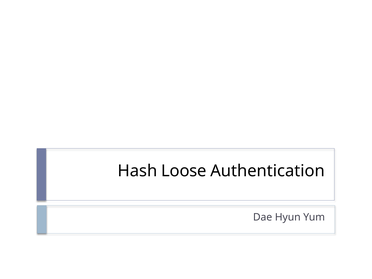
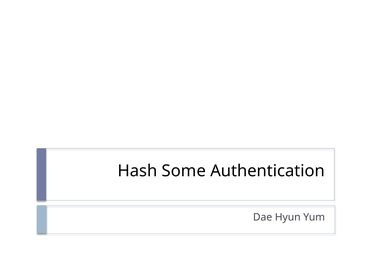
Loose: Loose -> Some (184, 171)
